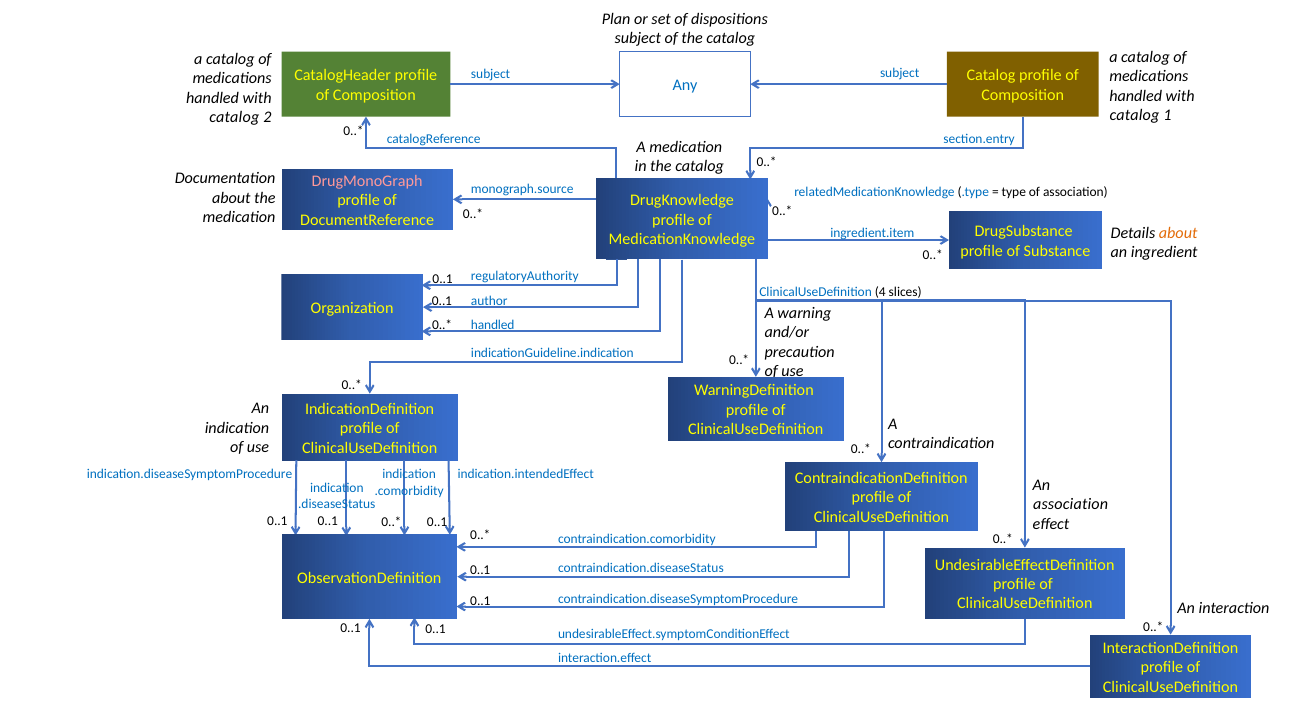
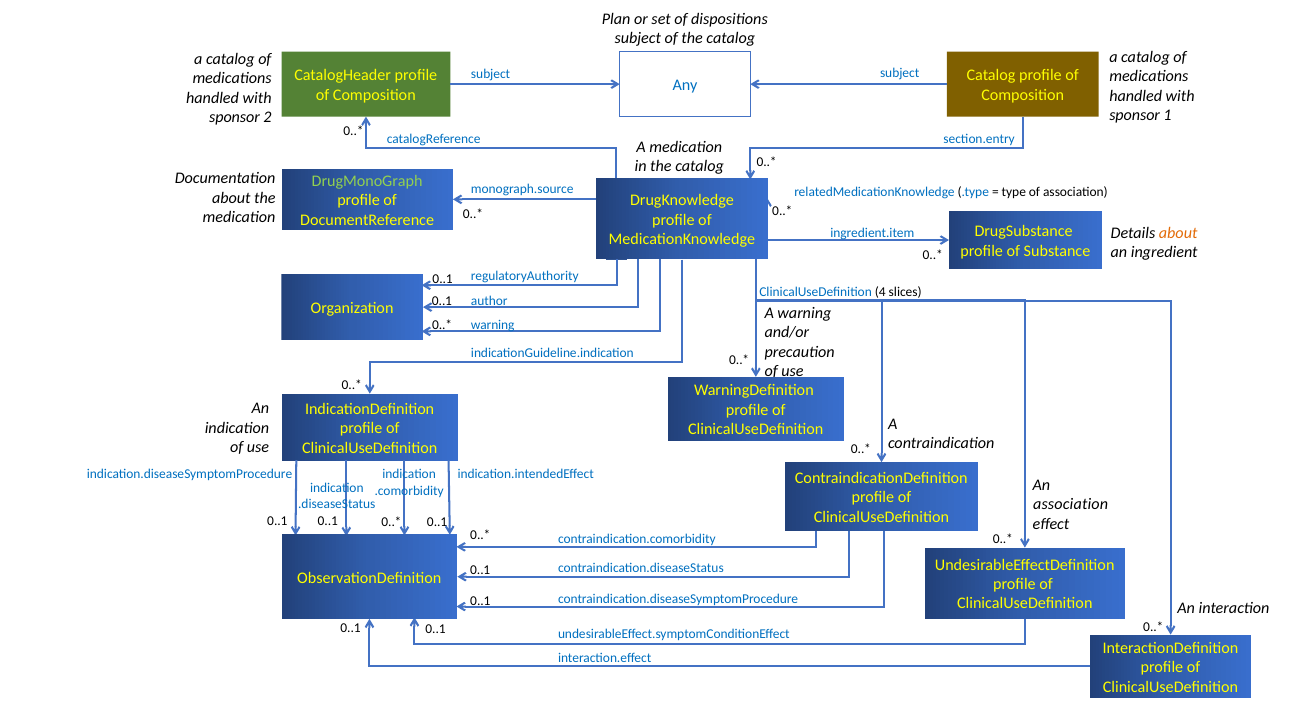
catalog: catalog -> sponsor (1135, 115)
catalog: catalog -> sponsor (234, 117)
DrugMonoGraph colour: pink -> light green (367, 181)
handled: handled -> warning (493, 325)
